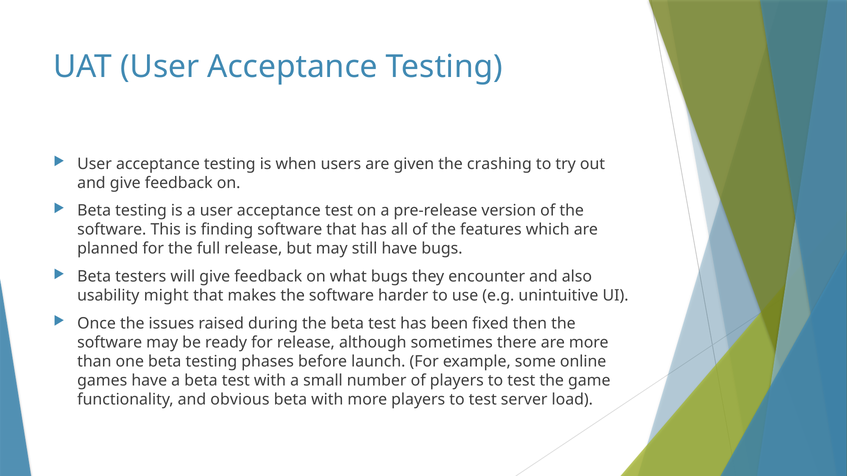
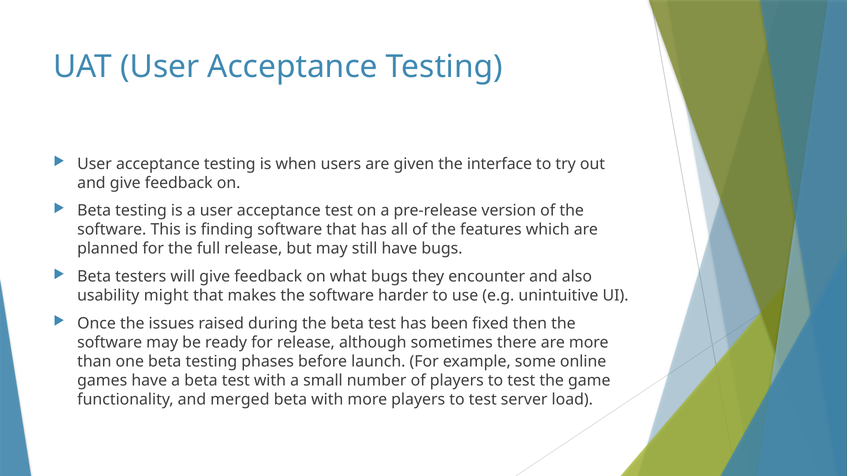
crashing: crashing -> interface (499, 164)
obvious: obvious -> merged (240, 400)
